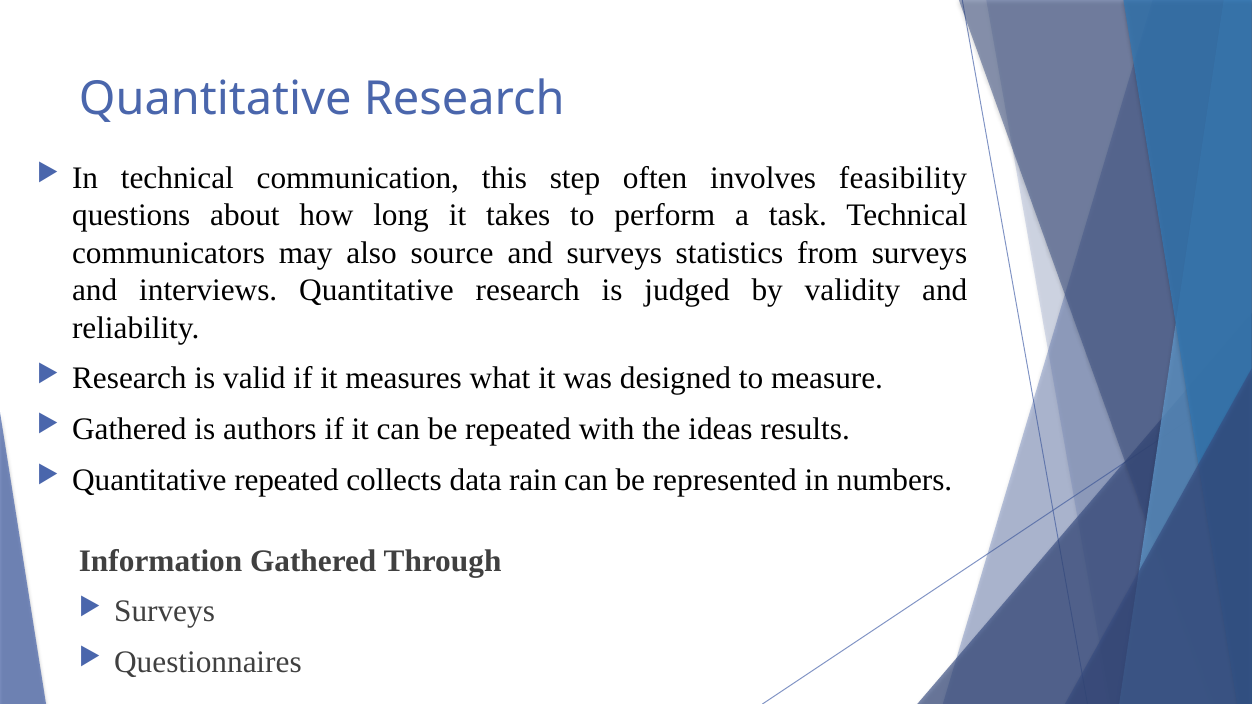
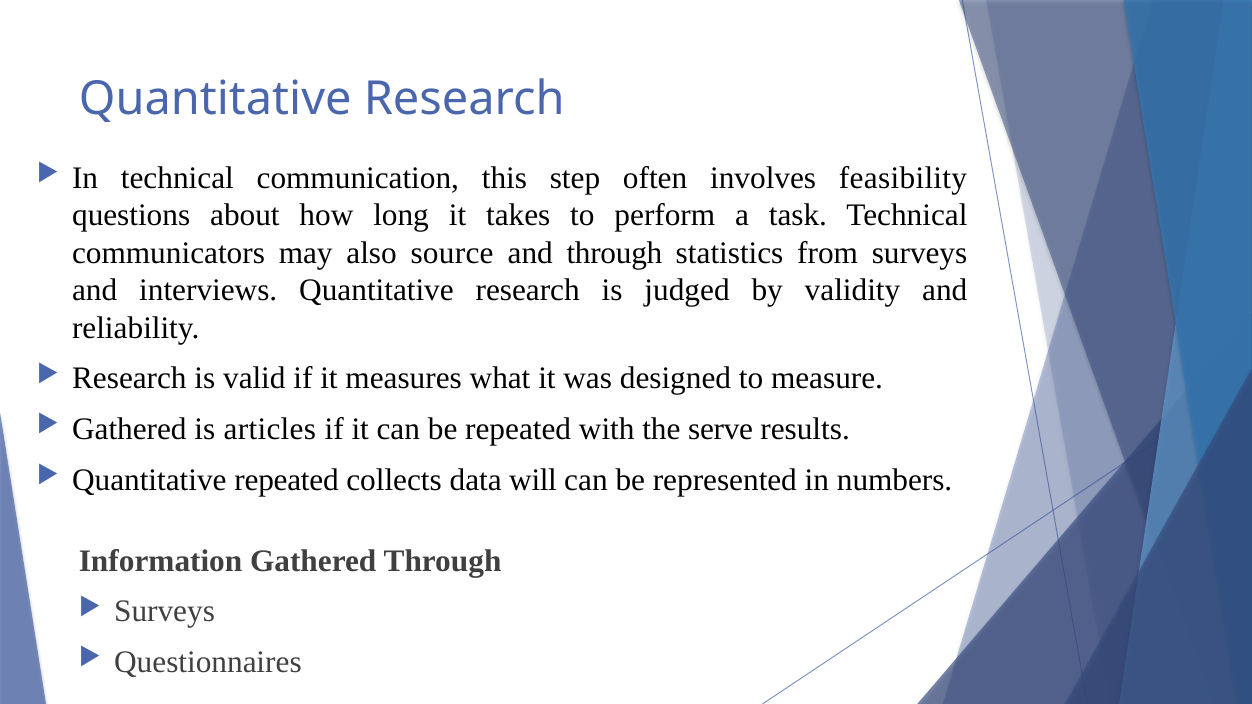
and surveys: surveys -> through (614, 253)
authors: authors -> articles (270, 429)
ideas: ideas -> serve (721, 429)
rain: rain -> will (533, 480)
